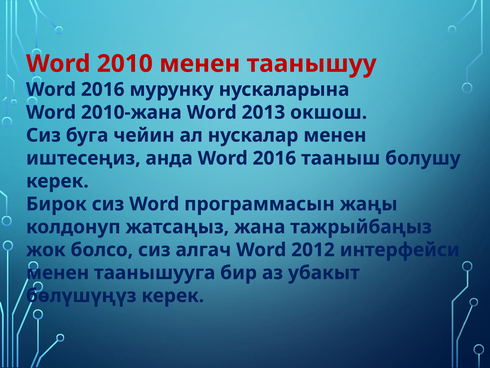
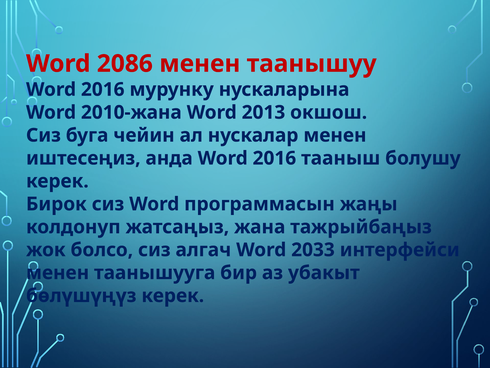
2010: 2010 -> 2086 (125, 64)
2012: 2012 -> 2033 (313, 250)
